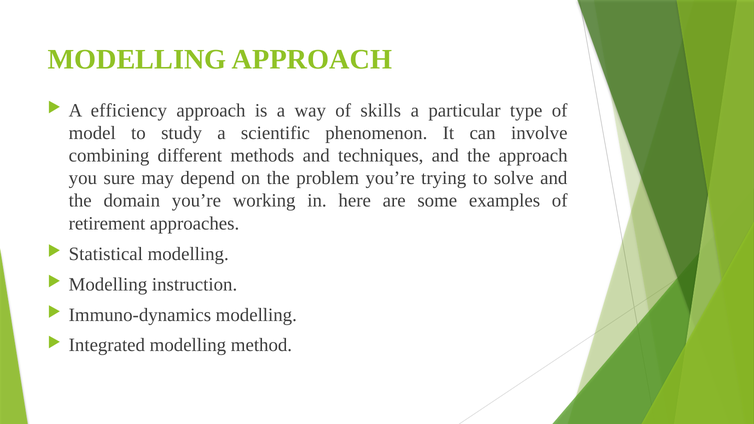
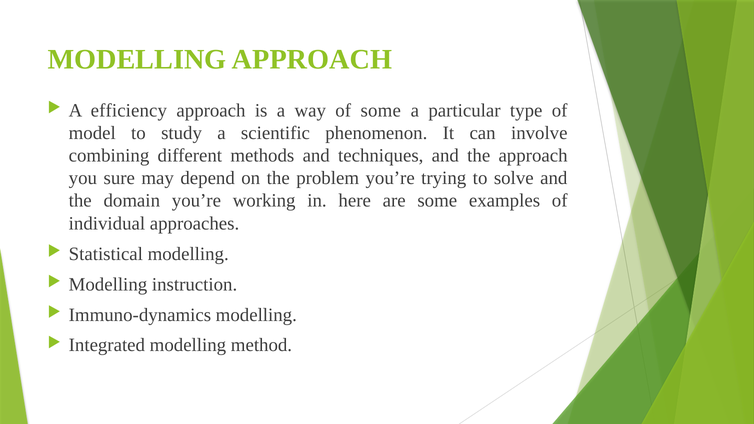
of skills: skills -> some (381, 110)
retirement: retirement -> individual (107, 223)
